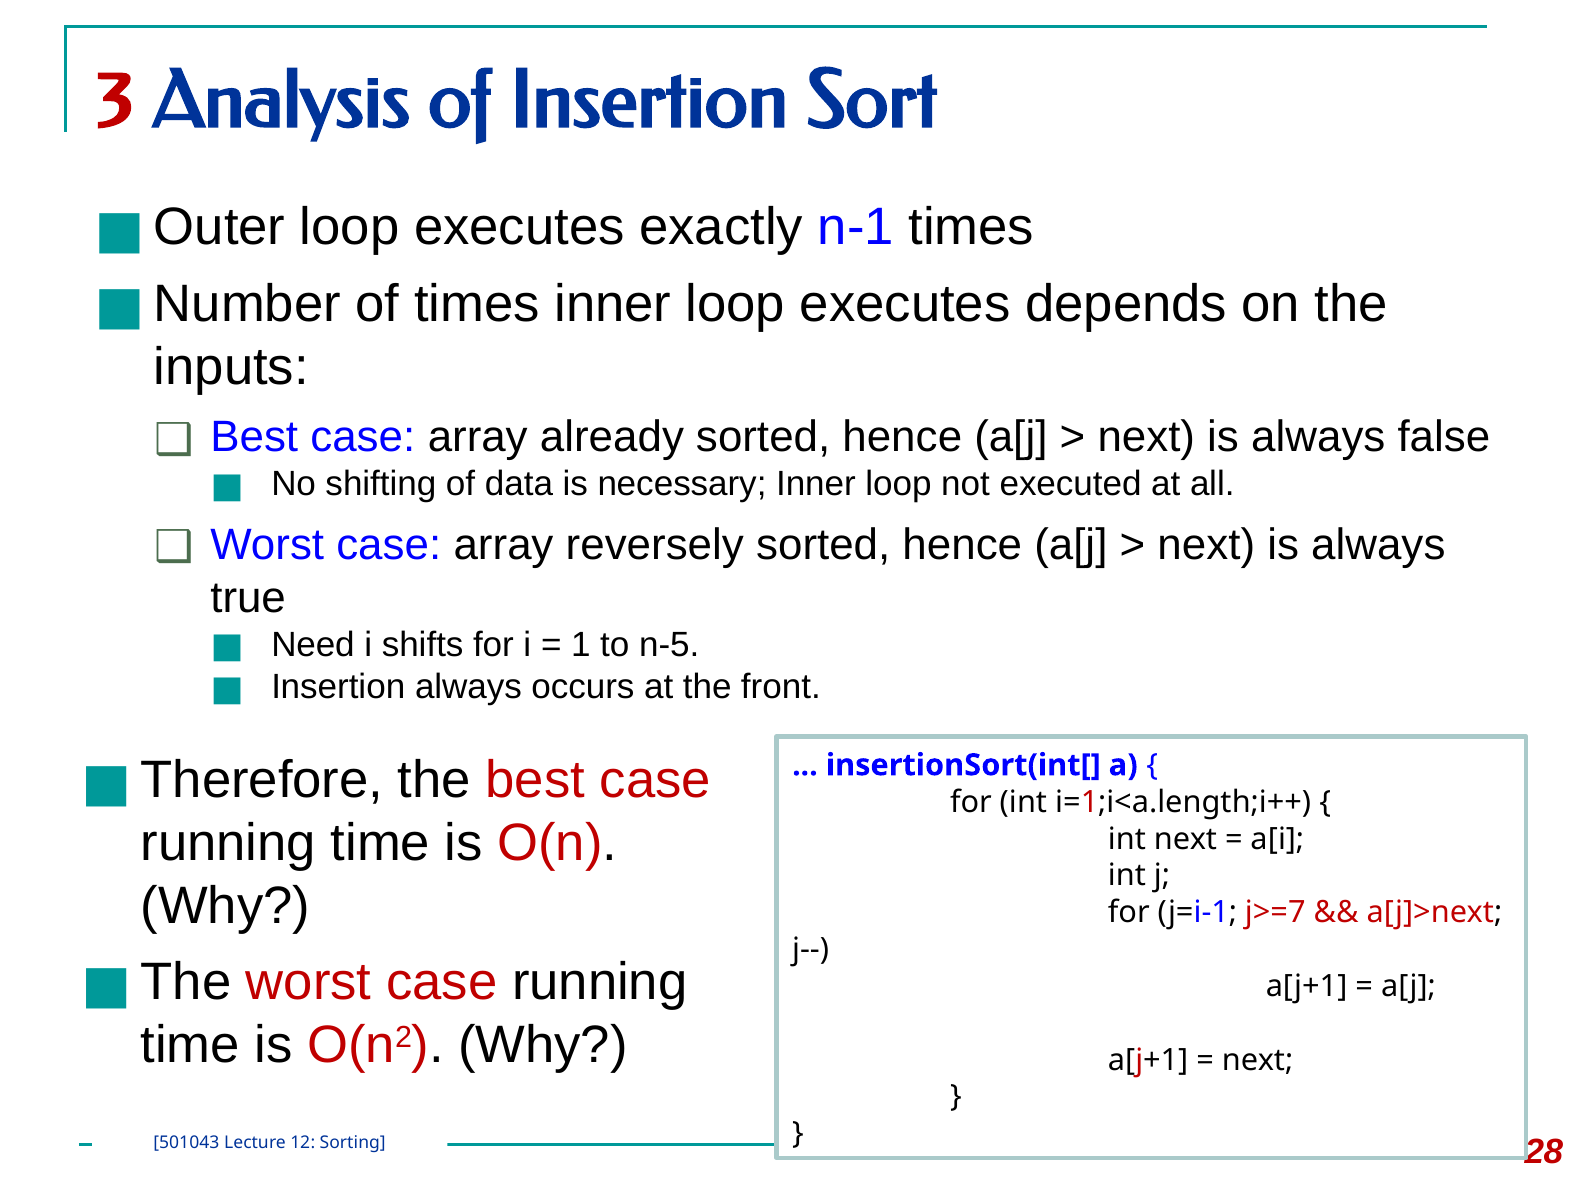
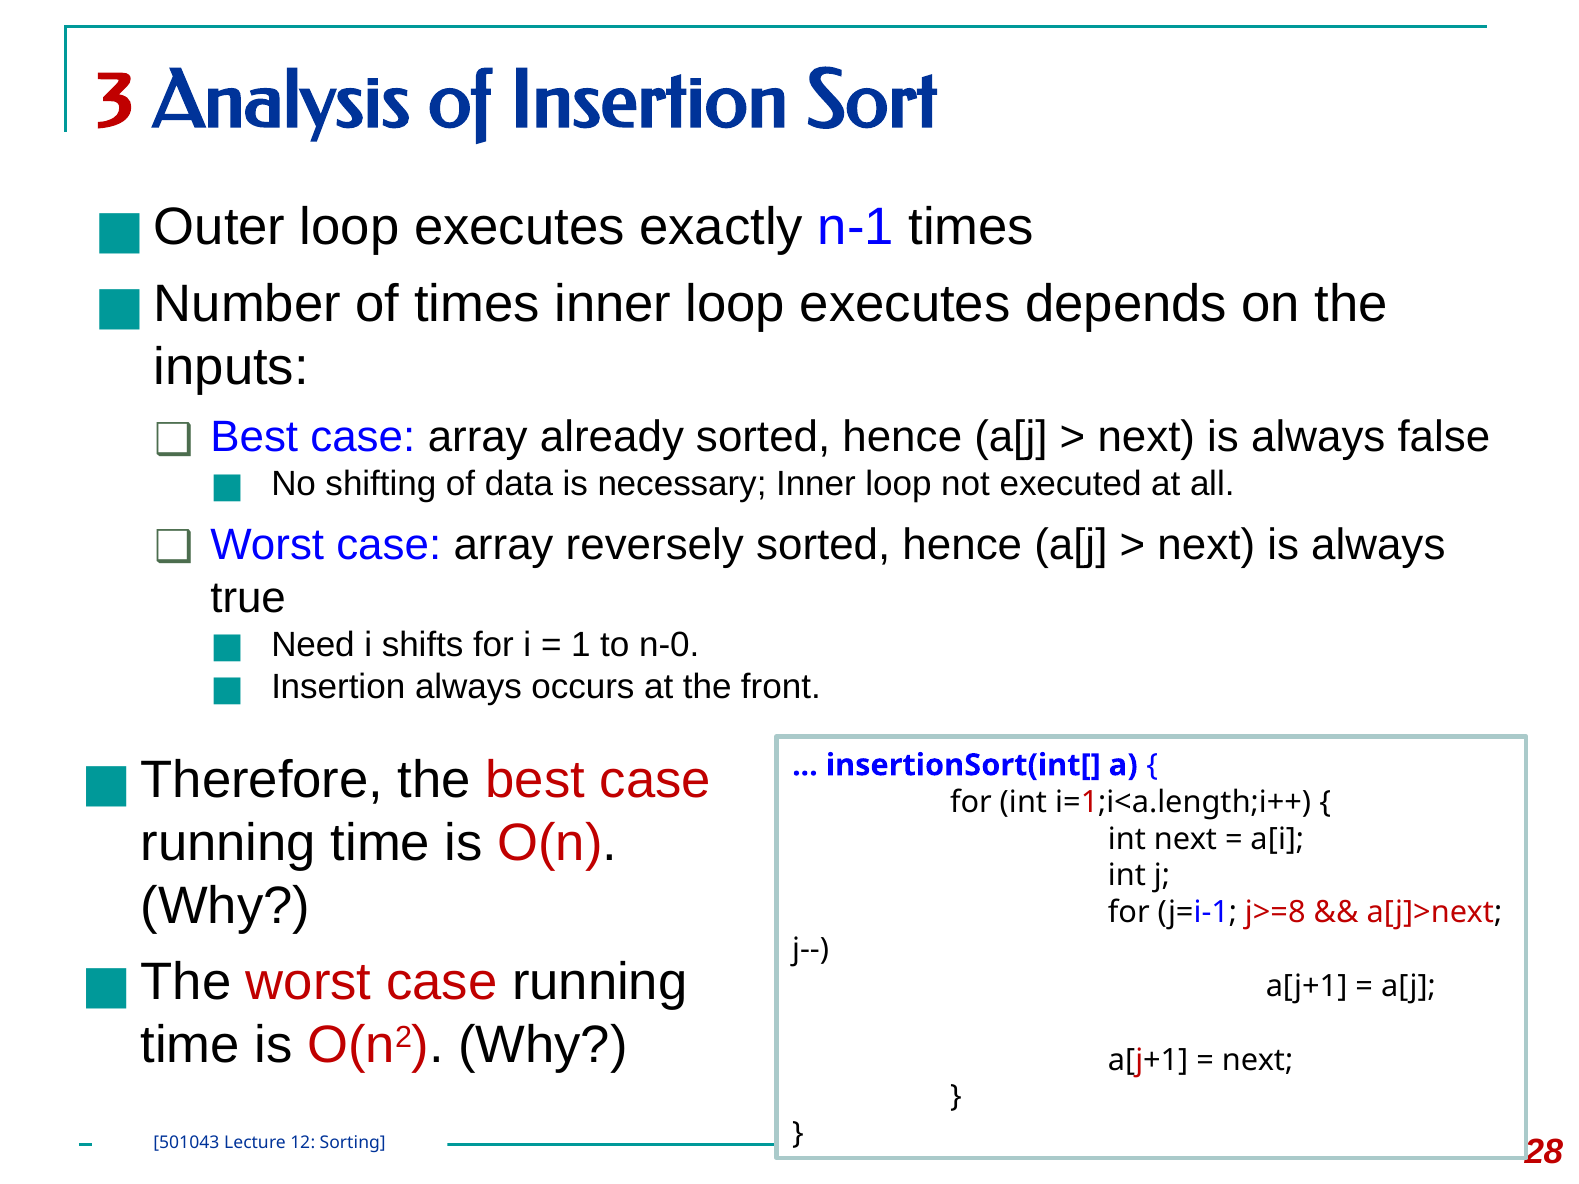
n-5: n-5 -> n-0 (669, 645)
j>=7: j>=7 -> j>=8 (1275, 913)
